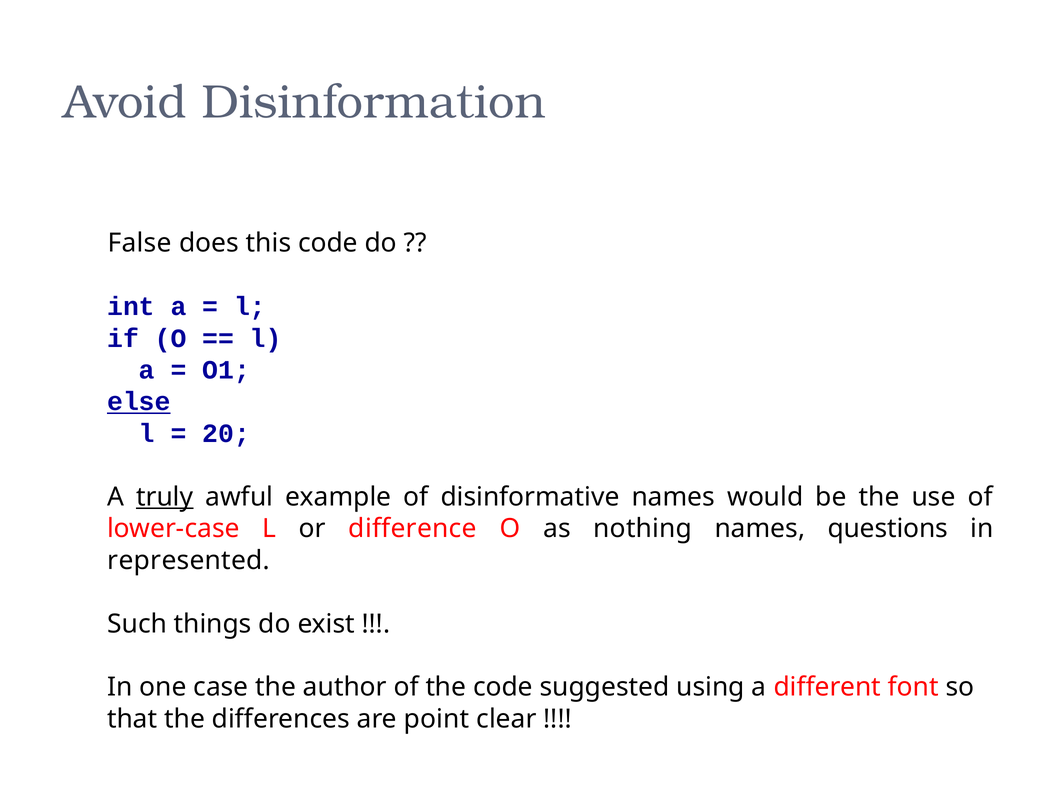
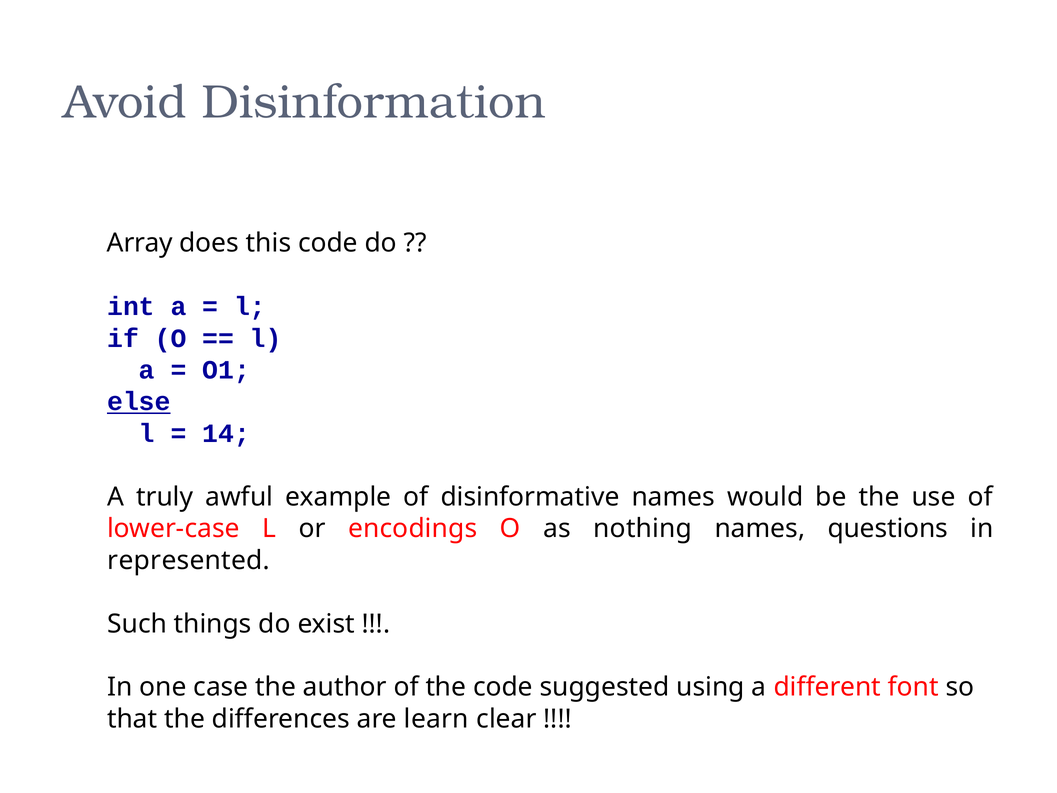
False: False -> Array (140, 243)
20: 20 -> 14 (226, 433)
truly underline: present -> none (165, 497)
difference: difference -> encodings (413, 528)
point: point -> learn (436, 719)
